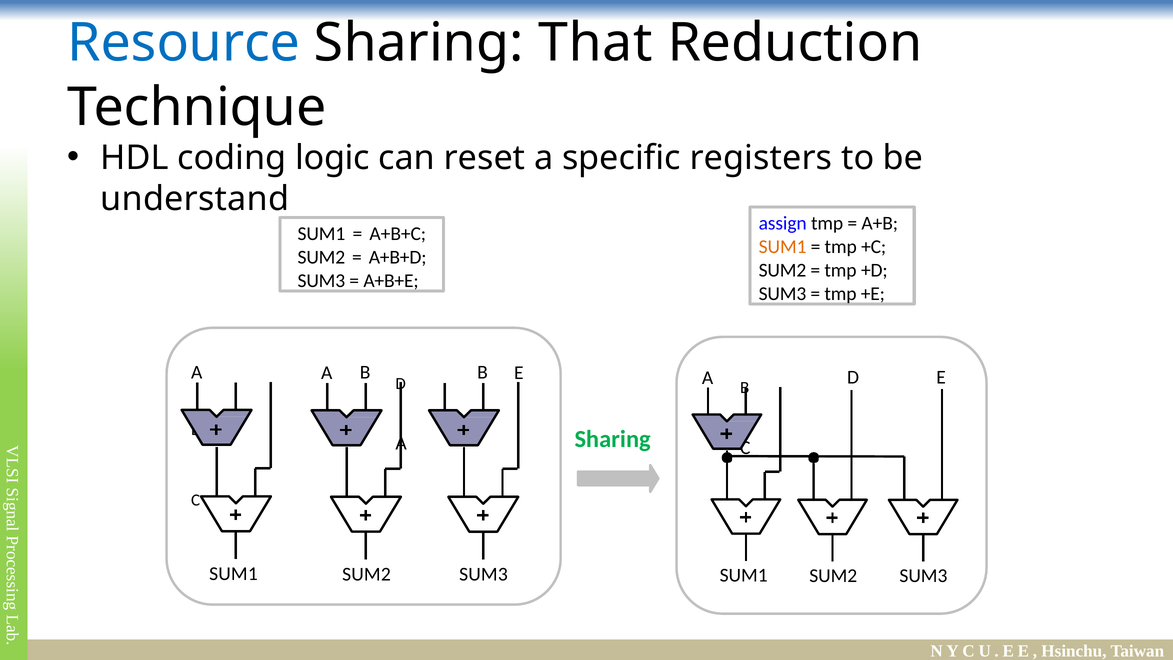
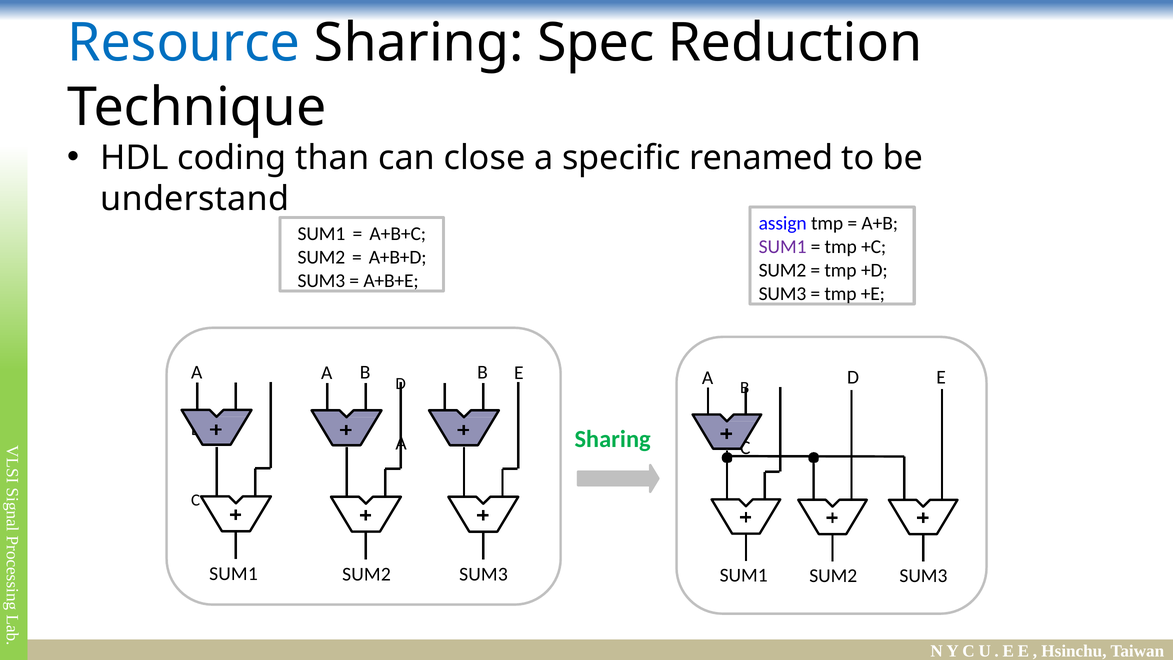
That: That -> Spec (596, 43)
logic: logic -> than (332, 158)
reset: reset -> close (485, 158)
registers: registers -> renamed (761, 158)
SUM1 colour: orange -> purple (783, 247)
